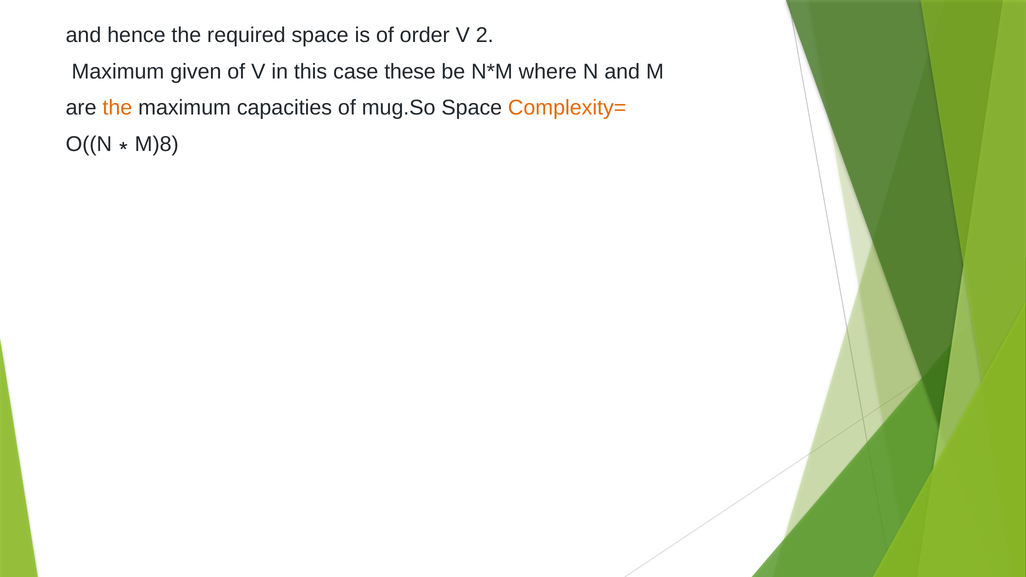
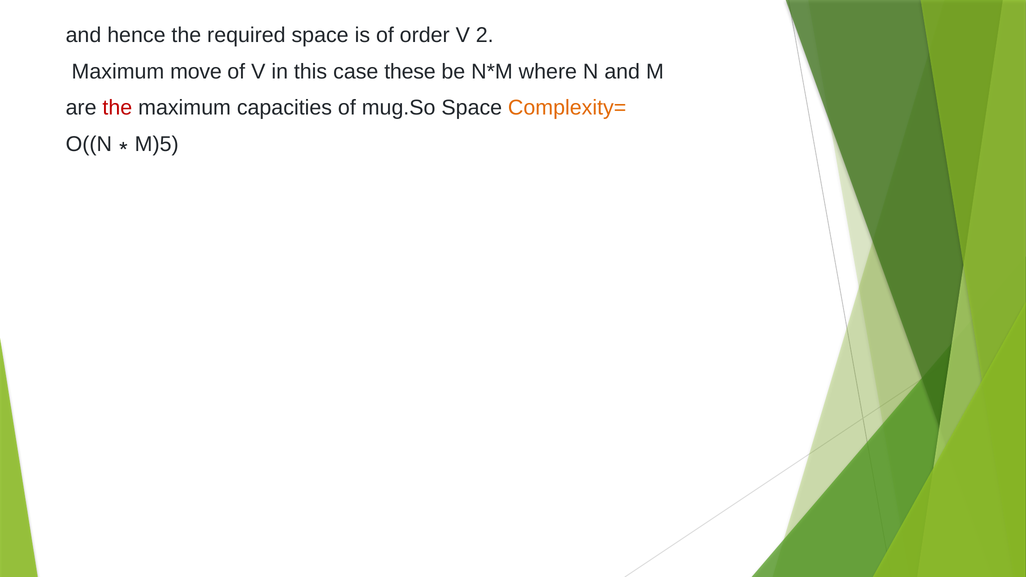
given: given -> move (196, 71)
the colour: orange -> red (117, 108)
M)8: M)8 -> M)5 (157, 144)
